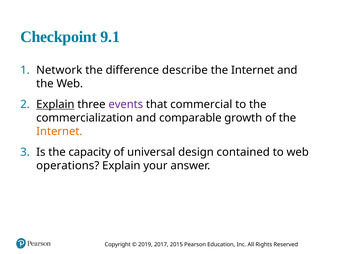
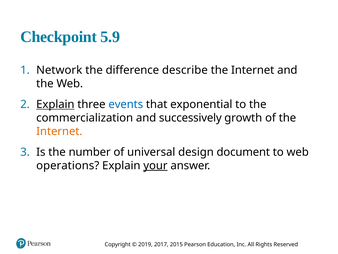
9.1: 9.1 -> 5.9 (110, 37)
events colour: purple -> blue (126, 104)
commercial: commercial -> exponential (201, 104)
comparable: comparable -> successively (190, 118)
capacity: capacity -> number (90, 152)
contained: contained -> document (243, 152)
your underline: none -> present (155, 165)
